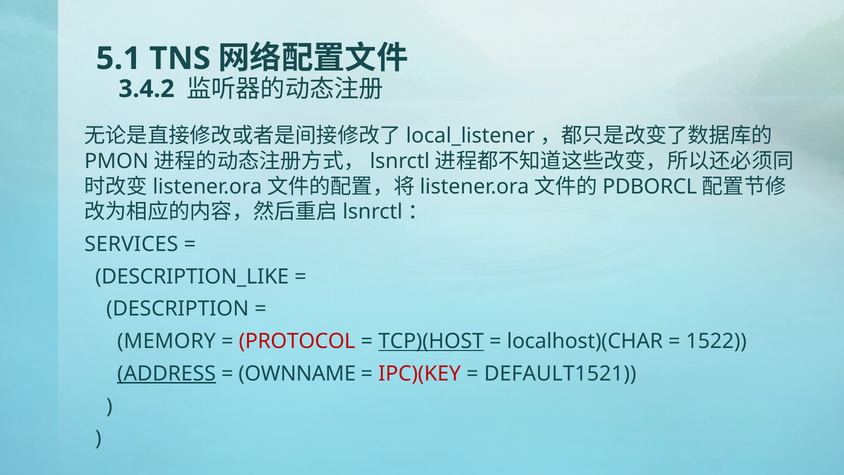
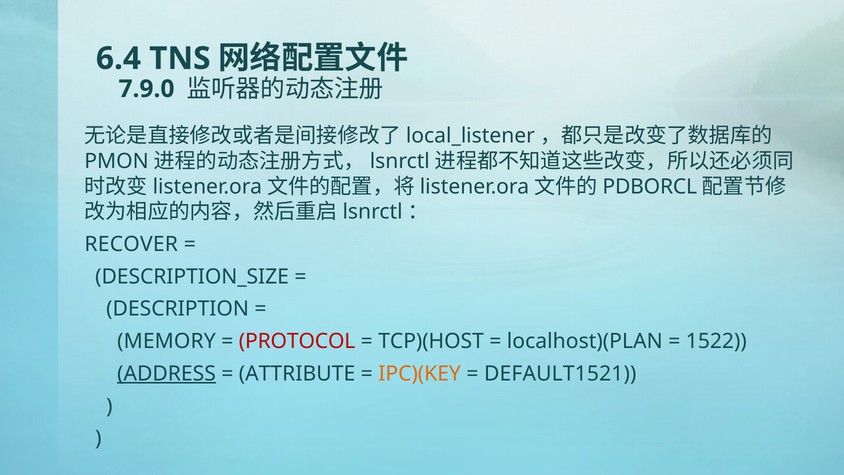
5.1: 5.1 -> 6.4 (118, 58)
3.4.2: 3.4.2 -> 7.9.0 (146, 89)
SERVICES: SERVICES -> RECOVER (131, 244)
DESCRIPTION_LIKE: DESCRIPTION_LIKE -> DESCRIPTION_SIZE (192, 277)
TCP)(HOST underline: present -> none (431, 341)
localhost)(CHAR: localhost)(CHAR -> localhost)(PLAN (585, 341)
OWNNAME: OWNNAME -> ATTRIBUTE (297, 374)
IPC)(KEY colour: red -> orange (420, 374)
